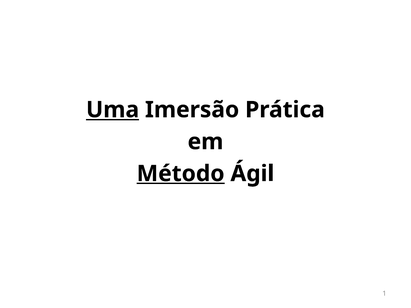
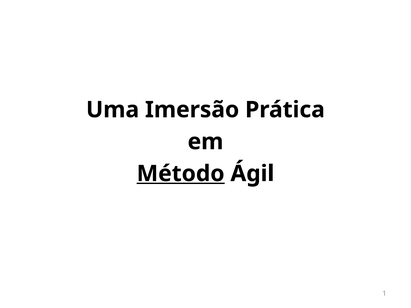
Uma underline: present -> none (113, 110)
